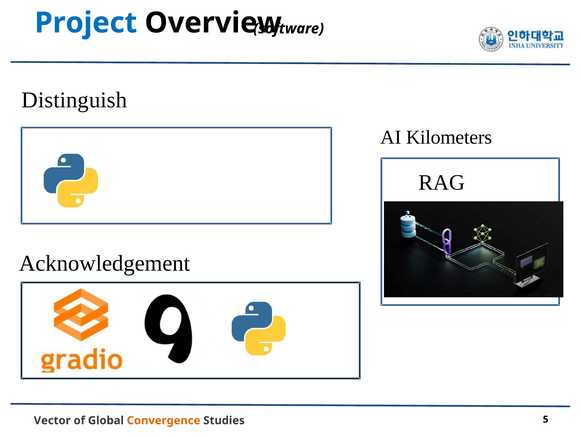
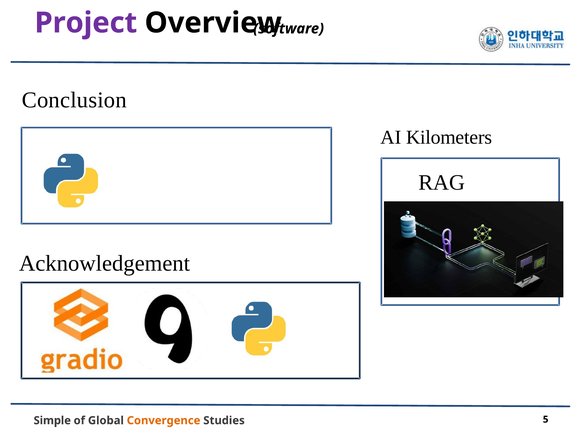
Project colour: blue -> purple (86, 23)
Distinguish: Distinguish -> Conclusion (74, 100)
Vector: Vector -> Simple (52, 421)
